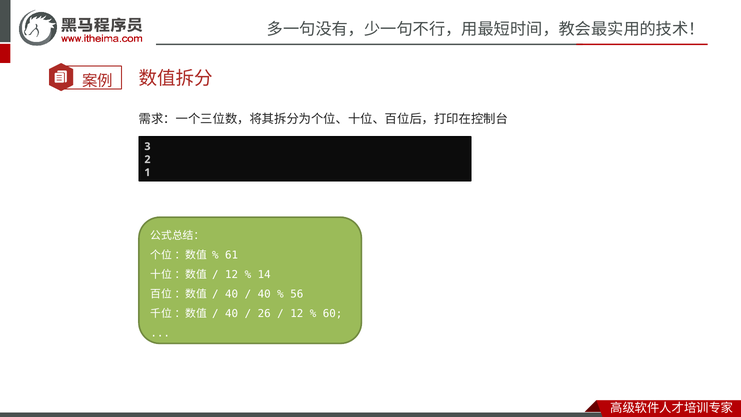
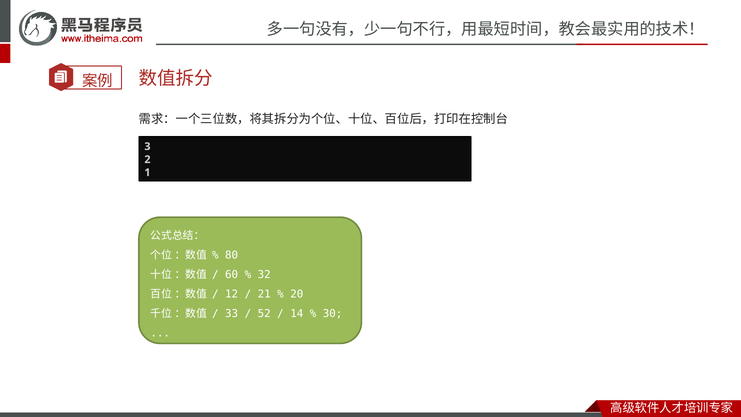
61: 61 -> 80 (232, 255)
12: 12 -> 60 (232, 274)
14: 14 -> 32 (264, 274)
40: 40 -> 12 (232, 294)
40: 40 -> 21 (264, 294)
56: 56 -> 20 (297, 294)
40: 40 -> 33 (232, 313)
26: 26 -> 52 (264, 313)
12: 12 -> 14 (297, 313)
60: 60 -> 30 (333, 313)
